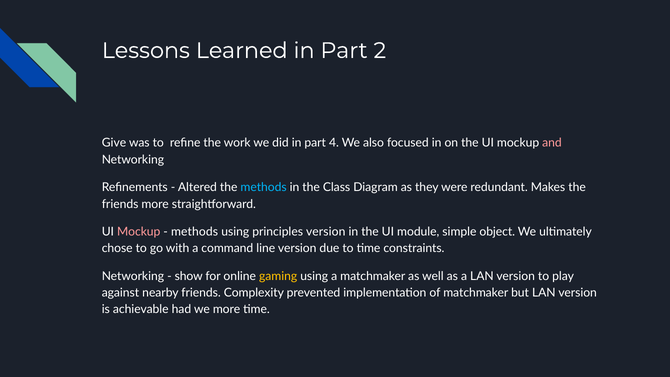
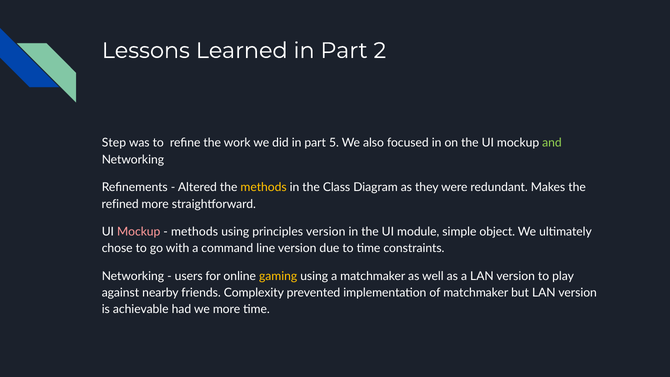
Give: Give -> Step (114, 143)
4: 4 -> 5 (334, 143)
and colour: pink -> light green (552, 143)
methods colour: light blue -> yellow (264, 187)
friends: friends -> refined (120, 204)
show: show -> users (189, 276)
